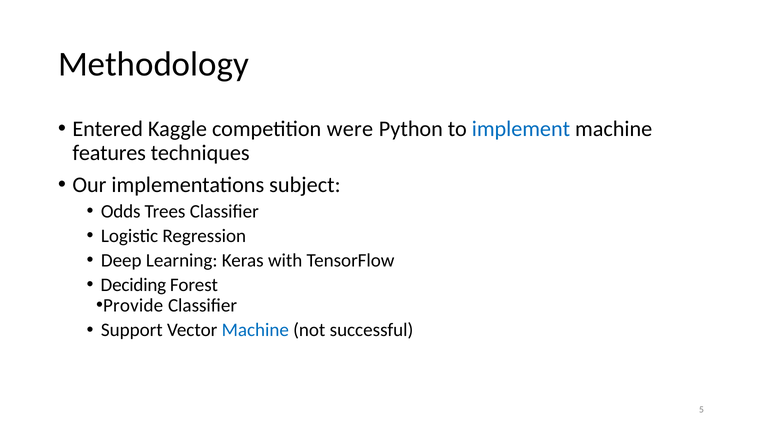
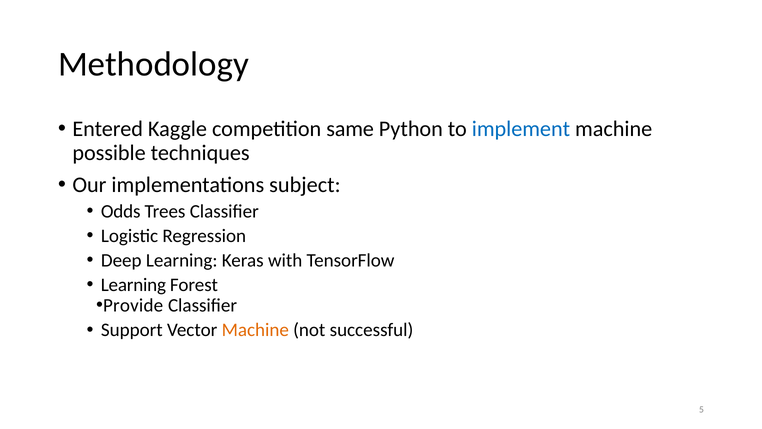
were: were -> same (350, 129)
features: features -> possible (109, 153)
Deciding: Deciding -> Learning (133, 285)
Machine colour: blue -> orange (255, 330)
